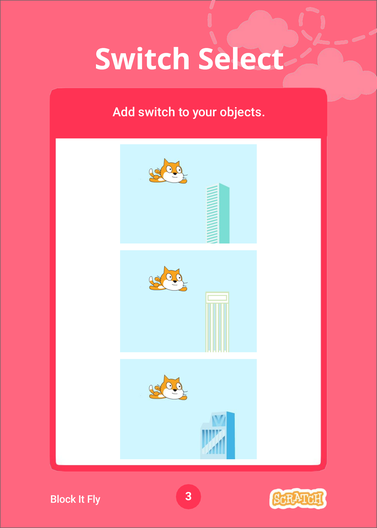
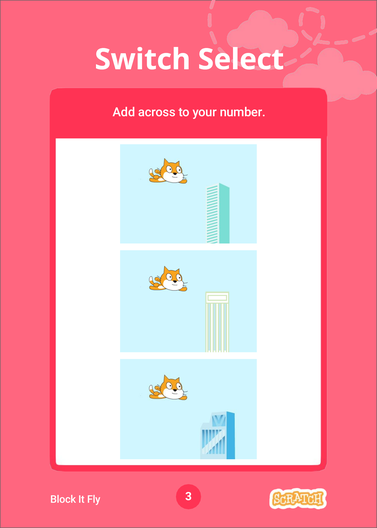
Add switch: switch -> across (157, 112)
objects: objects -> number (243, 112)
